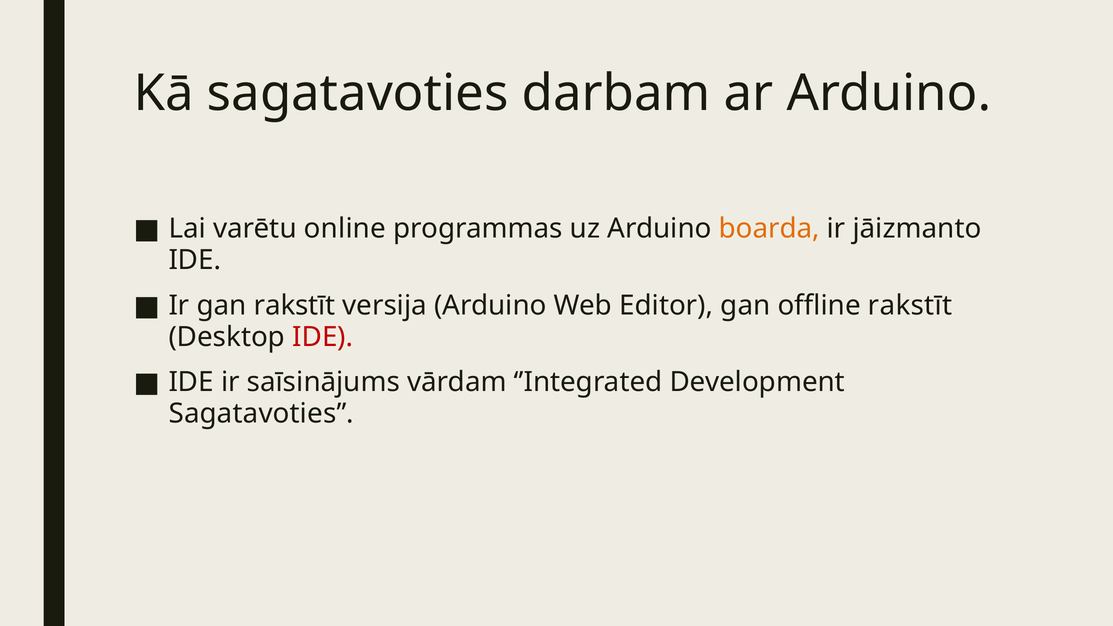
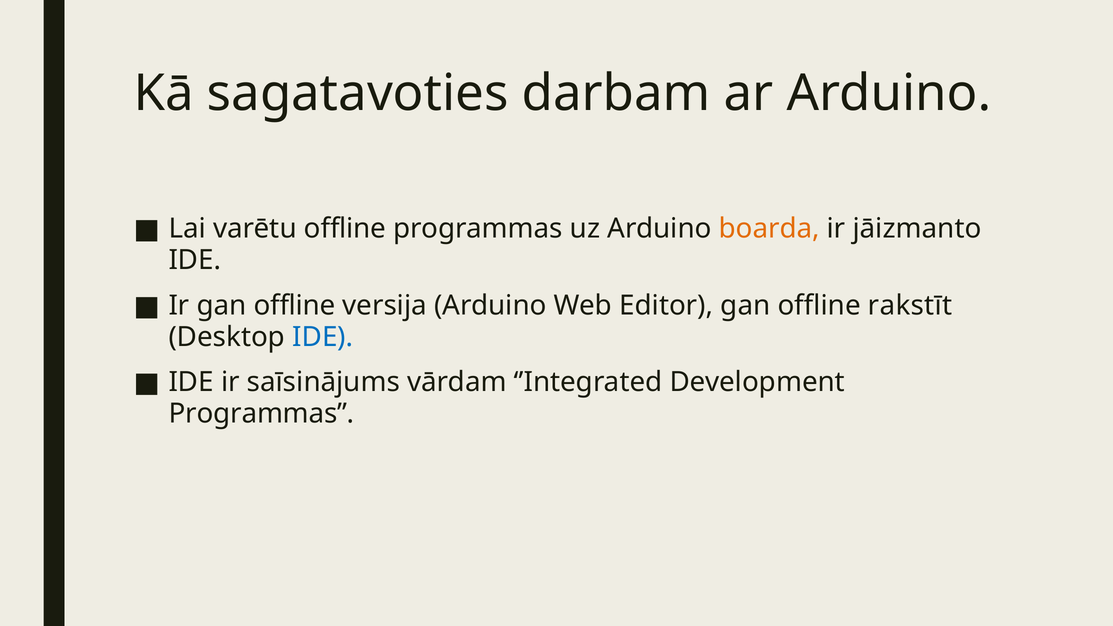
varētu online: online -> offline (345, 229)
Ir gan rakstīt: rakstīt -> offline (295, 305)
IDE colour: red -> blue (323, 337)
Sagatavoties: Sagatavoties -> Programmas (261, 414)
